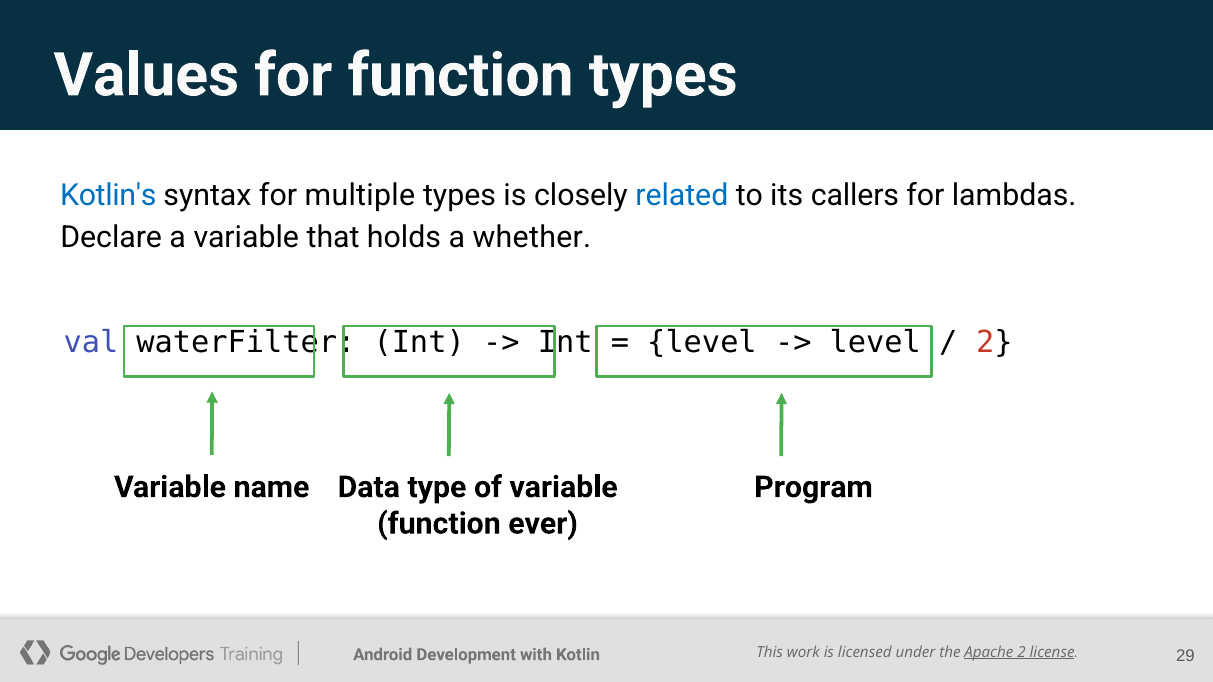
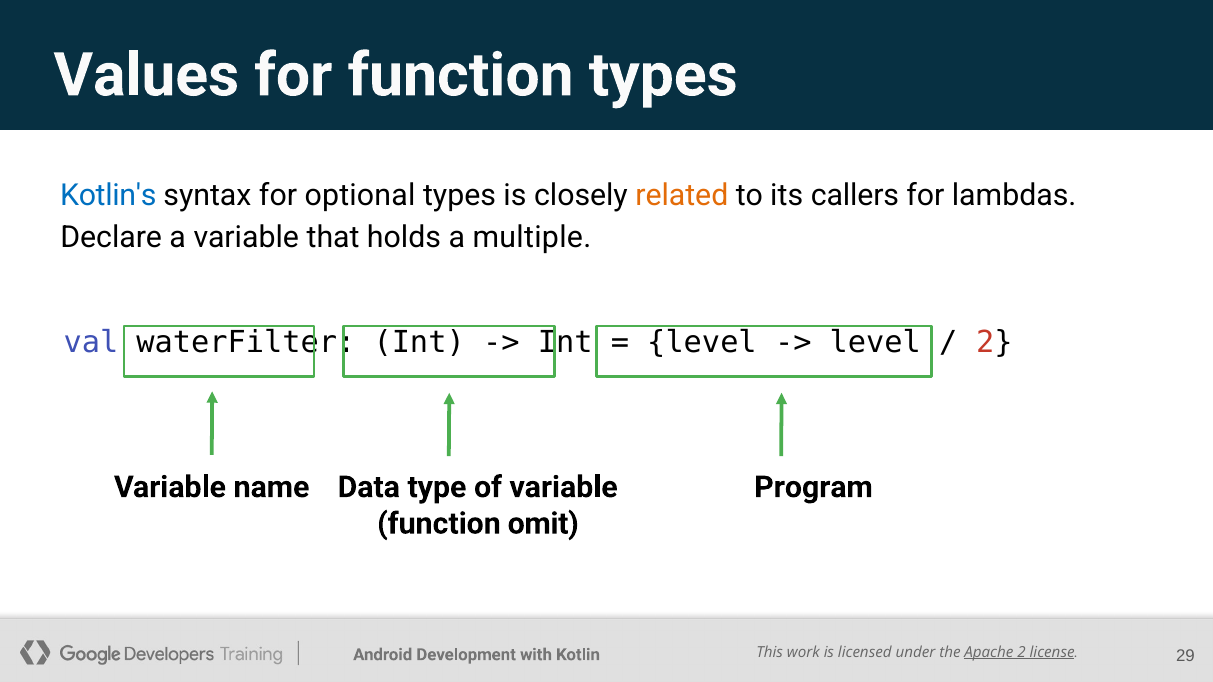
multiple: multiple -> optional (360, 195)
related colour: blue -> orange (682, 195)
whether: whether -> multiple (532, 237)
ever: ever -> omit (543, 524)
